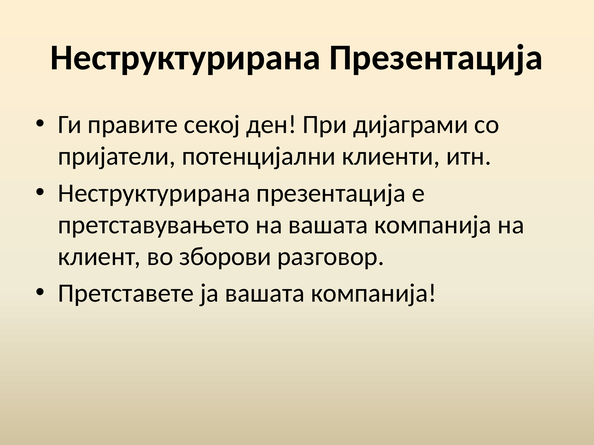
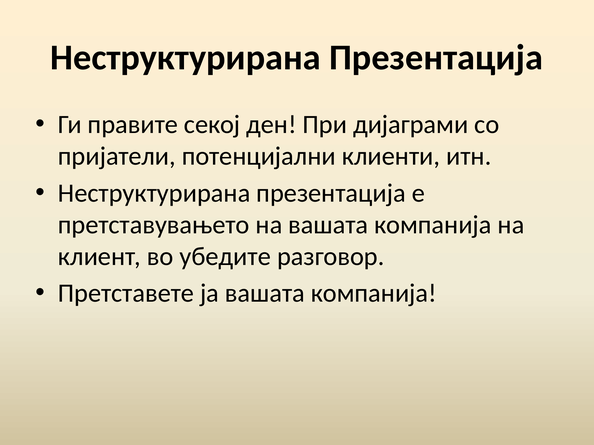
зборови: зборови -> убедите (225, 257)
